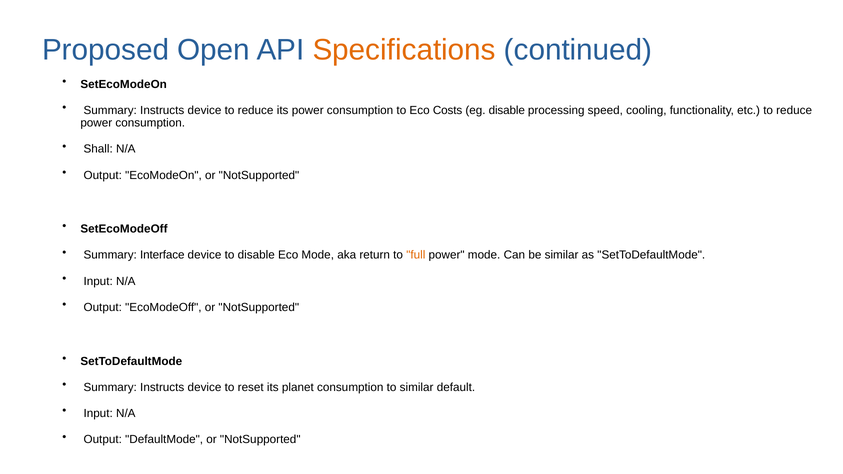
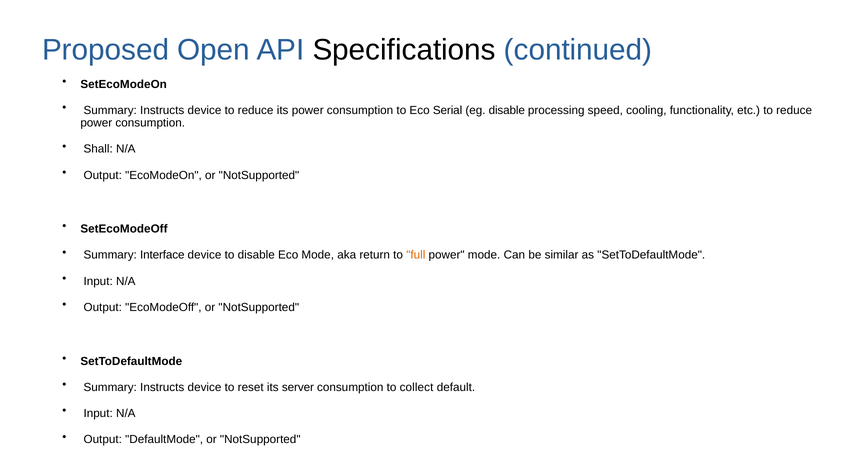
Specifications colour: orange -> black (404, 50)
Costs: Costs -> Serial (448, 110)
planet: planet -> server (298, 387)
to similar: similar -> collect (417, 387)
